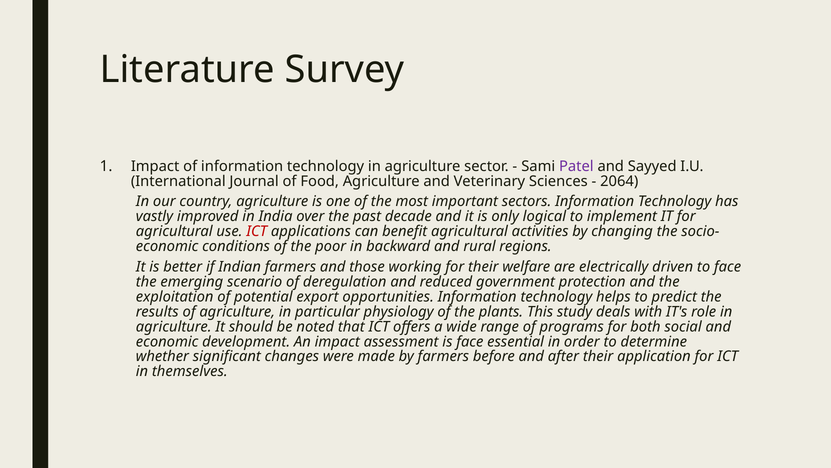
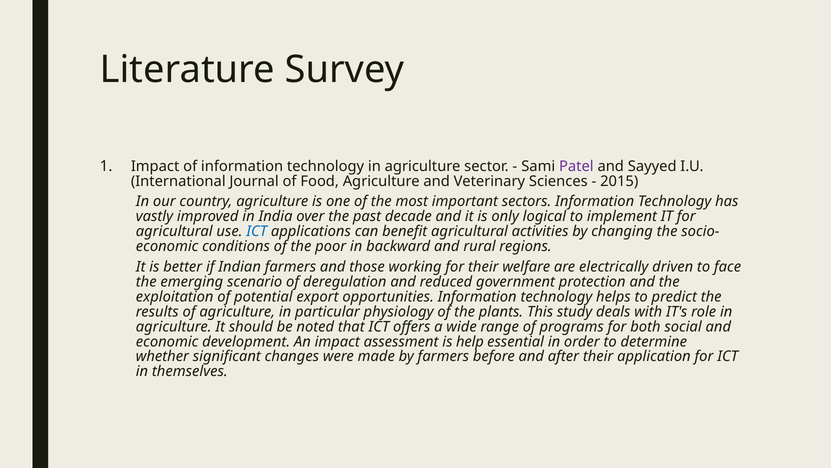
2064: 2064 -> 2015 (619, 181)
ICT colour: red -> blue (257, 231)
is face: face -> help (470, 341)
